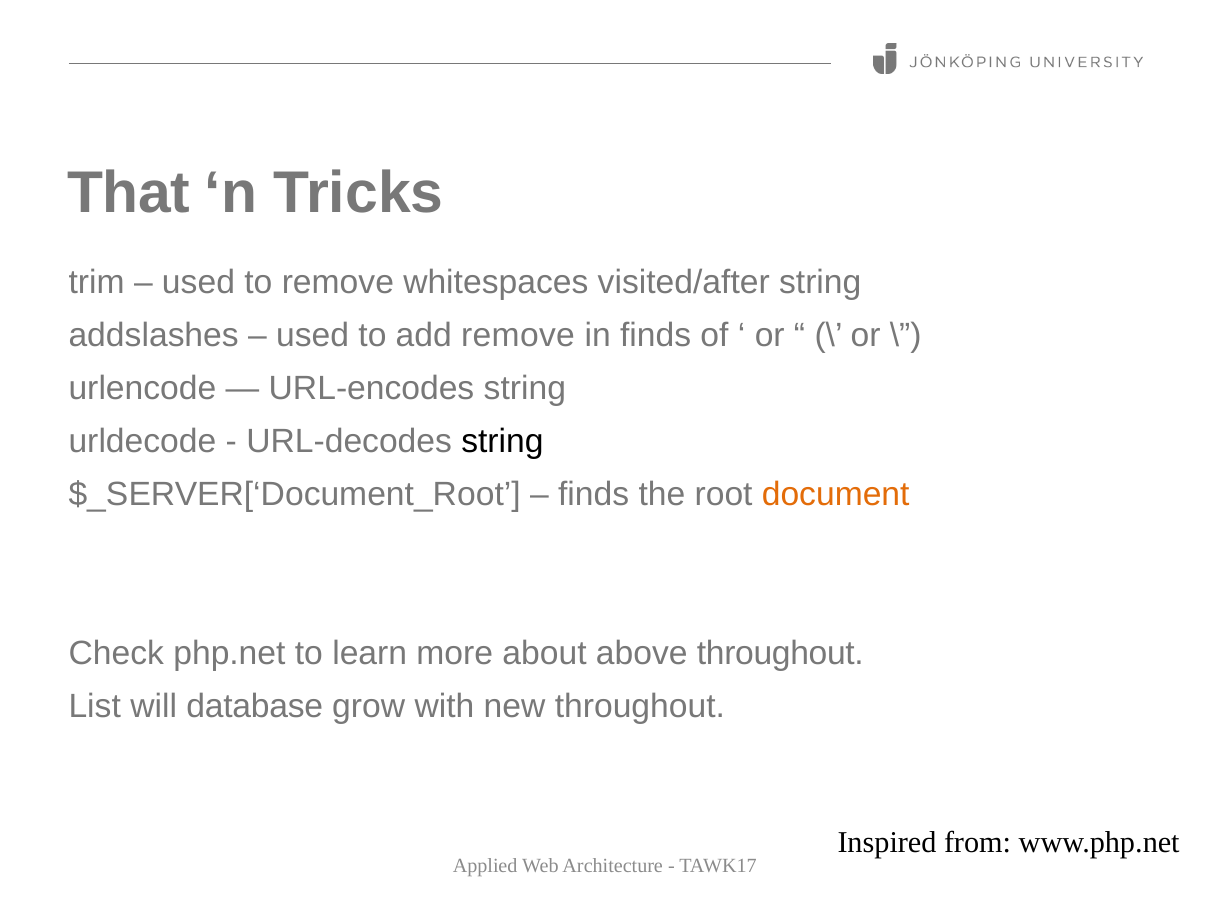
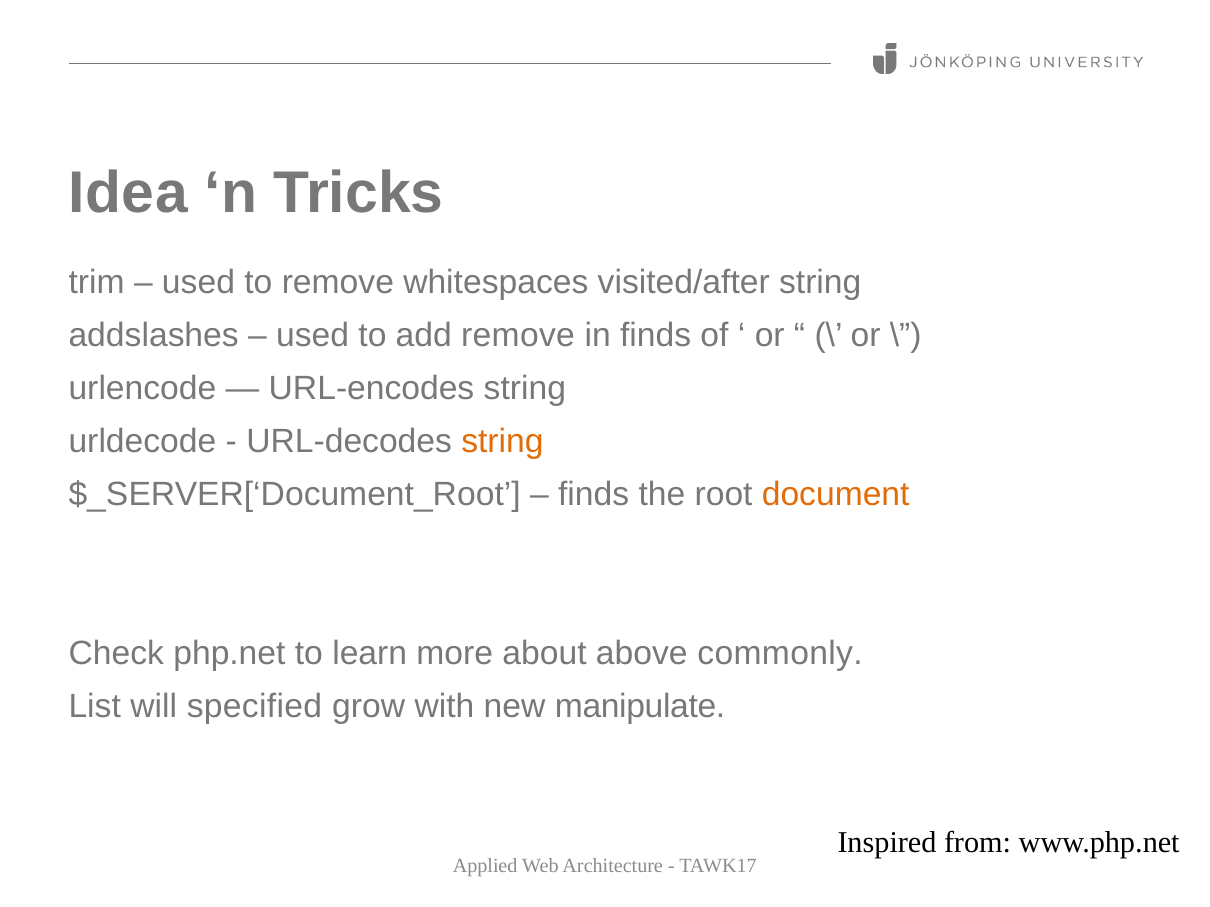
That: That -> Idea (128, 194)
string colour: black -> orange (502, 441)
above throughout: throughout -> commonly (780, 654)
database: database -> specified (254, 707)
new throughout: throughout -> manipulate (640, 707)
